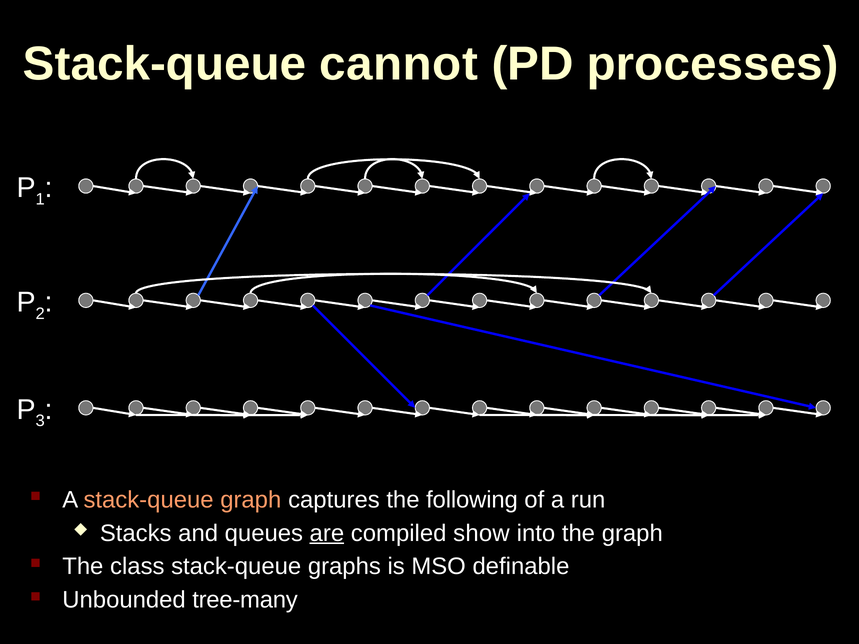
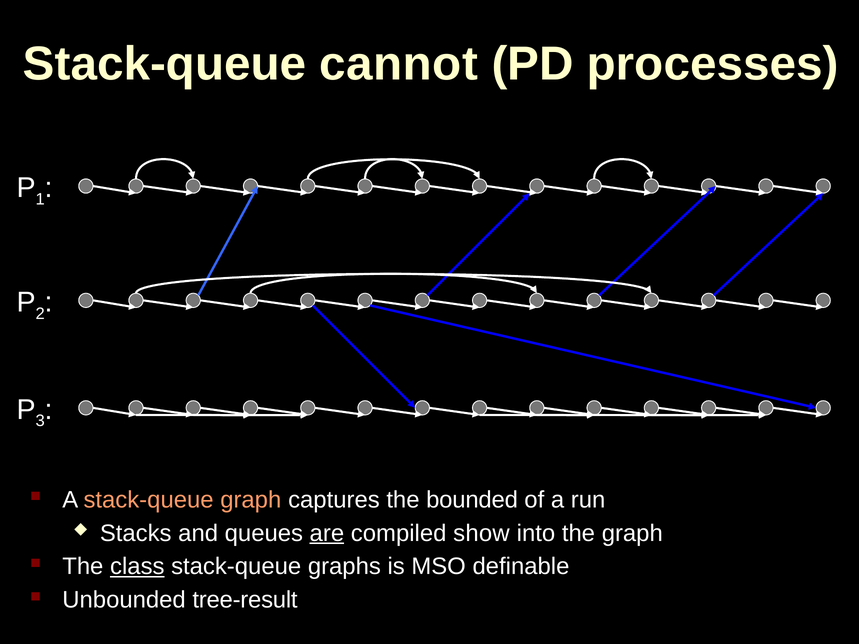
following: following -> bounded (472, 500)
class underline: none -> present (137, 567)
tree-many: tree-many -> tree-result (245, 600)
